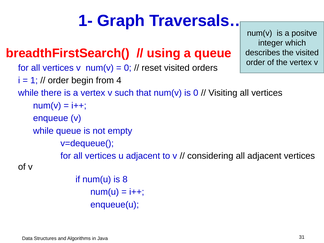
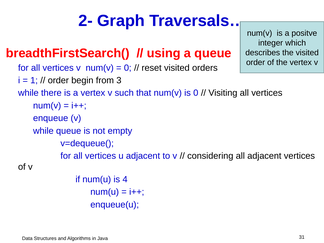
1-: 1- -> 2- (85, 21)
4: 4 -> 3 (119, 80)
8: 8 -> 4 (125, 179)
